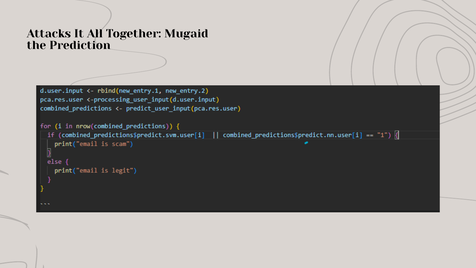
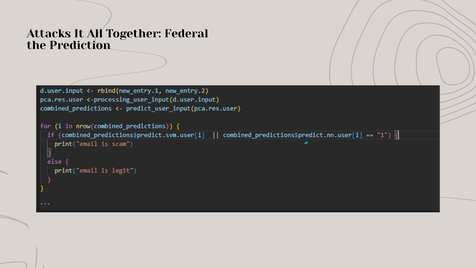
Mugaid: Mugaid -> Federal (186, 34)
